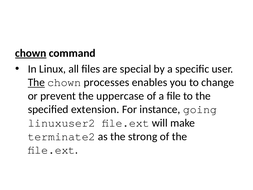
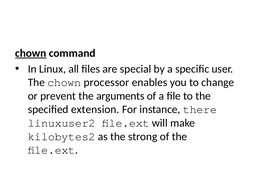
The underline: present -> none (36, 82)
processes: processes -> processor (106, 82)
uppercase: uppercase -> arguments (120, 96)
going: going -> there (200, 109)
terminate2: terminate2 -> kilobytes2 (62, 136)
